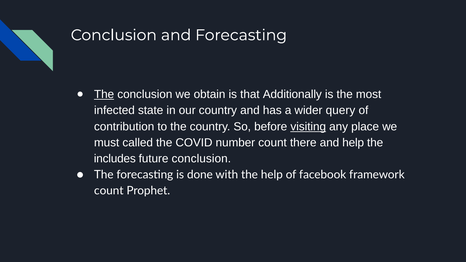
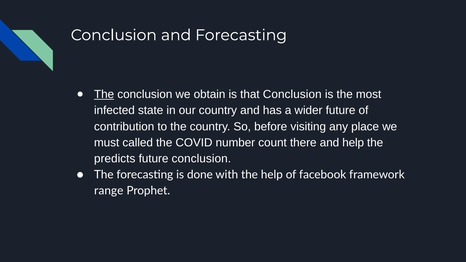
that Additionally: Additionally -> Conclusion (292, 94)
wider query: query -> future (341, 111)
visiting underline: present -> none (308, 127)
includes: includes -> predicts (115, 159)
count: count -> range (109, 191)
